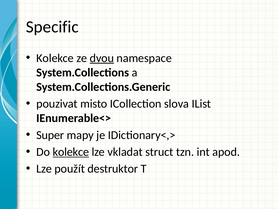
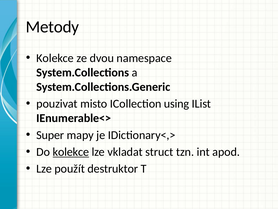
Specific: Specific -> Metody (52, 27)
dvou underline: present -> none (102, 58)
slova: slova -> using (177, 104)
